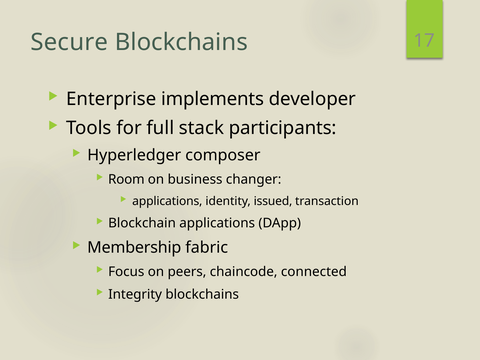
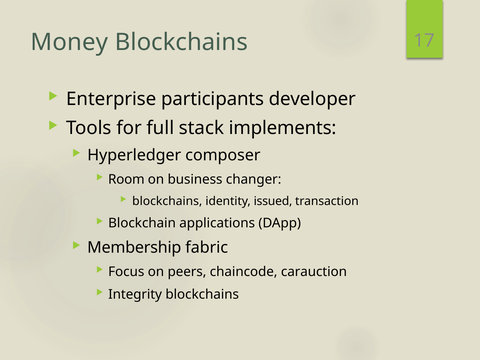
Secure: Secure -> Money (69, 42)
implements: implements -> participants (213, 99)
participants: participants -> implements (283, 128)
applications: applications -> blockchains (167, 201)
connected: connected -> carauction (314, 272)
